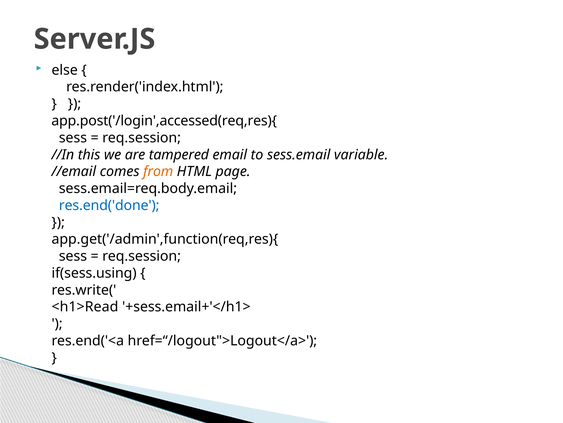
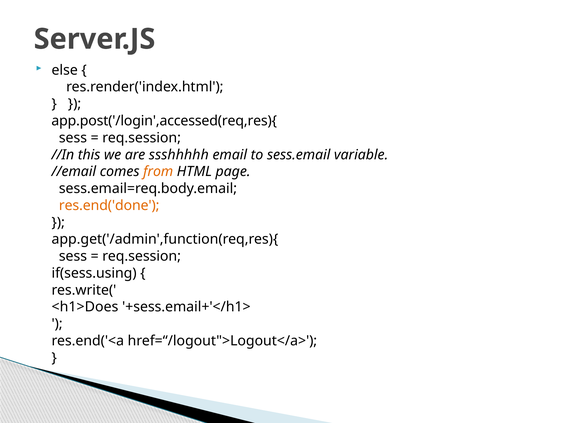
tampered: tampered -> ssshhhhh (179, 154)
res.end('done colour: blue -> orange (109, 205)
<h1>Read: <h1>Read -> <h1>Does (85, 306)
